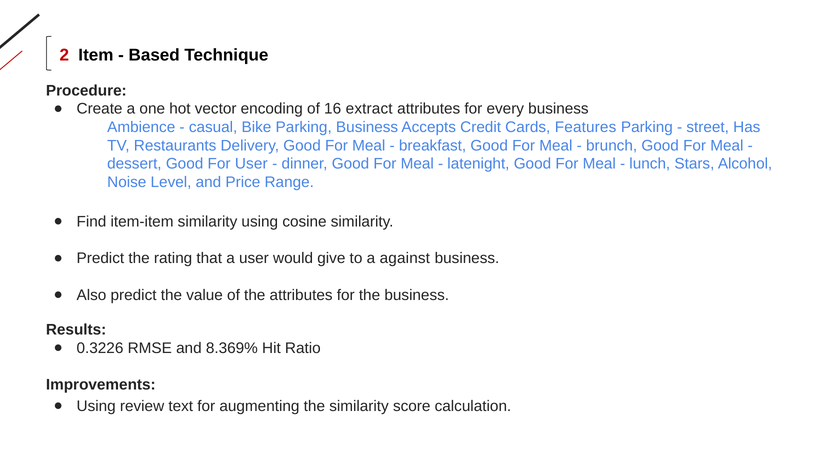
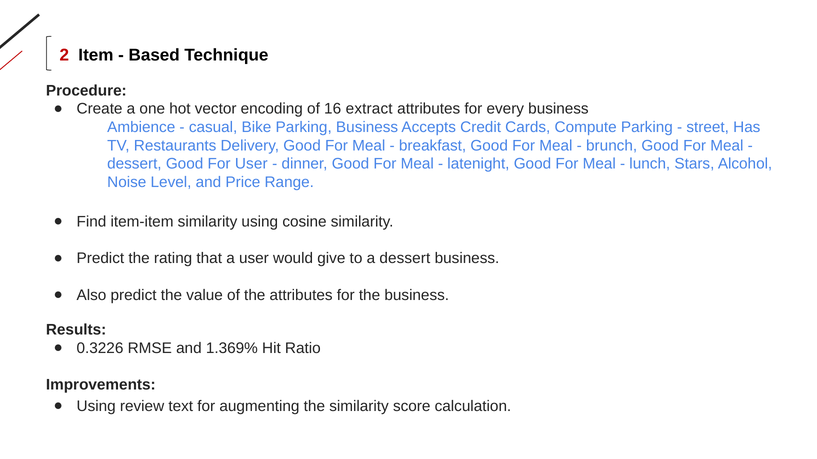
Features: Features -> Compute (586, 127)
a against: against -> dessert (405, 259)
8.369%: 8.369% -> 1.369% (232, 349)
